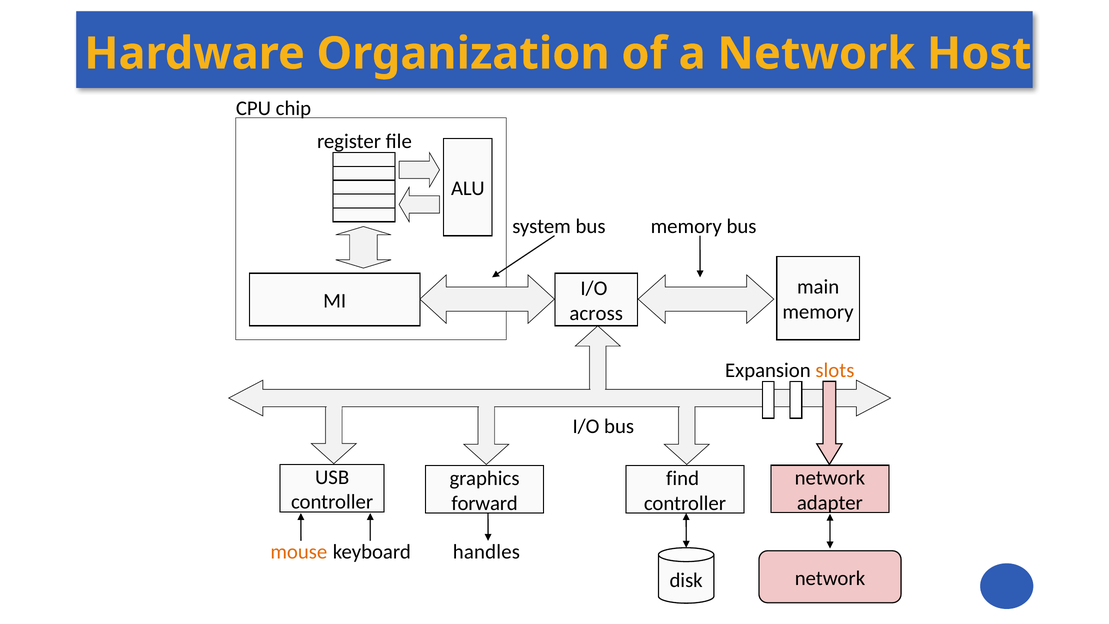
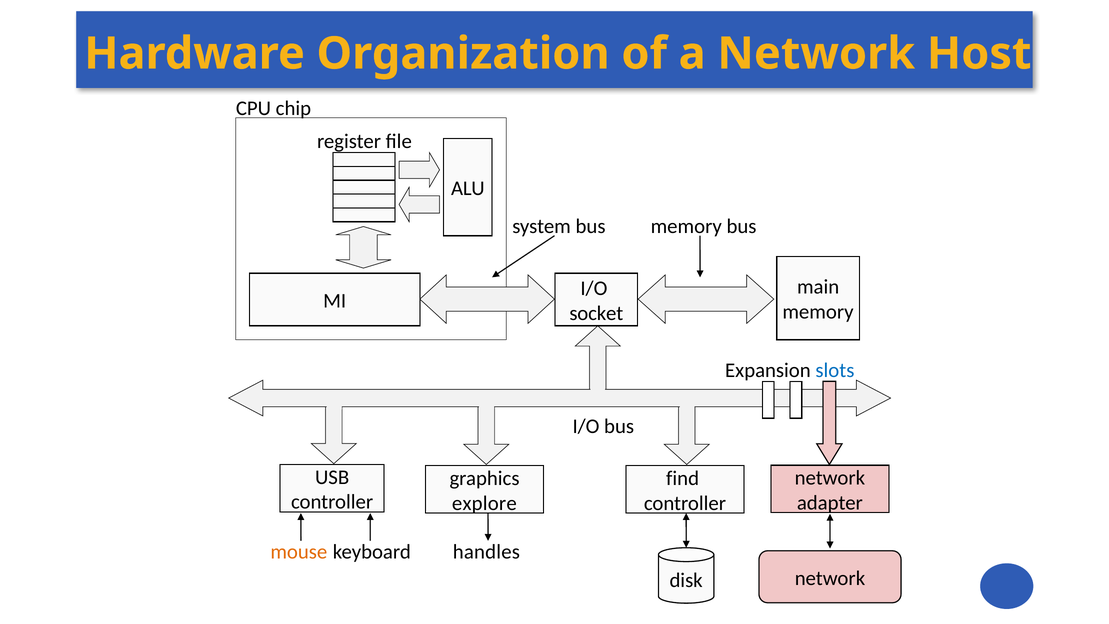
across: across -> socket (596, 313)
slots colour: orange -> blue (835, 370)
forward: forward -> explore (484, 503)
